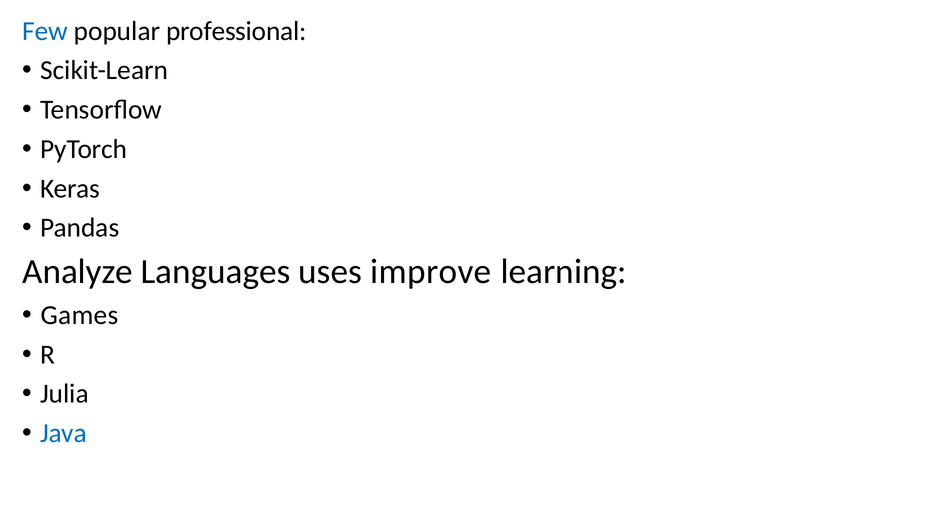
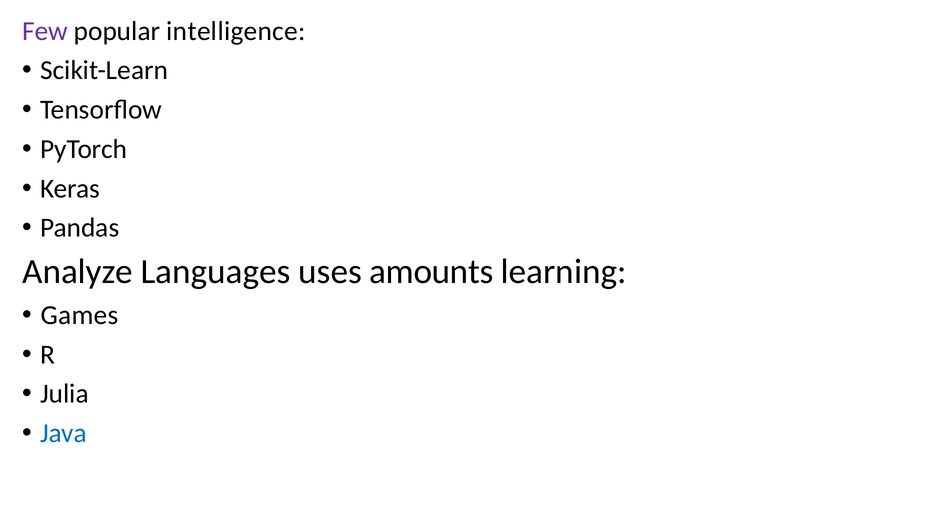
Few colour: blue -> purple (45, 31)
professional: professional -> intelligence (236, 31)
improve: improve -> amounts (431, 271)
